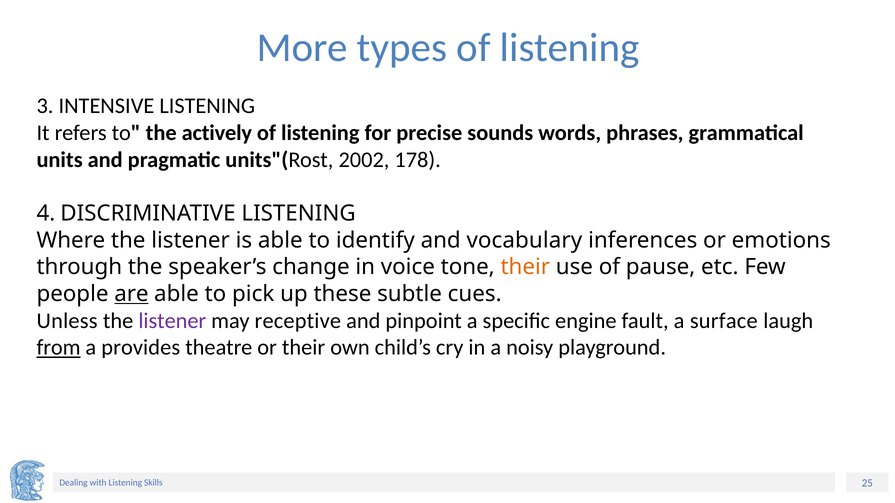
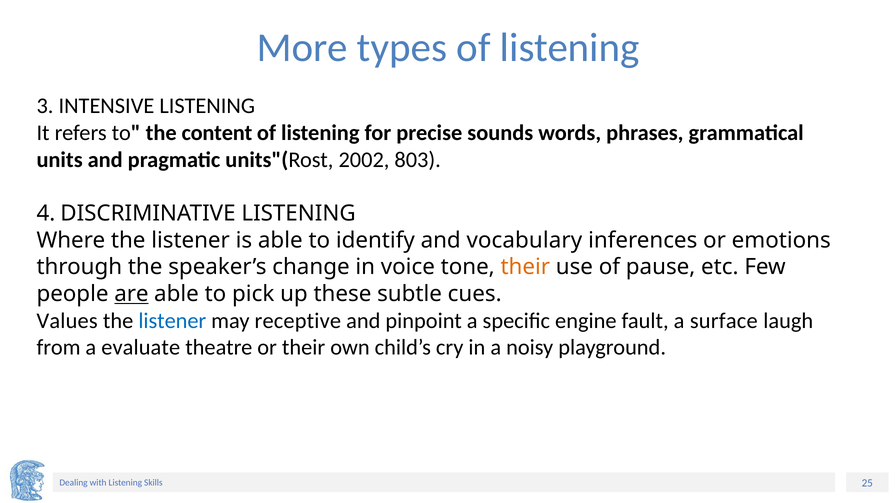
actively: actively -> content (217, 133)
178: 178 -> 803 (418, 160)
Unless: Unless -> Values (67, 321)
listener colour: purple -> blue (172, 321)
from underline: present -> none (59, 348)
provides: provides -> evaluate (141, 348)
